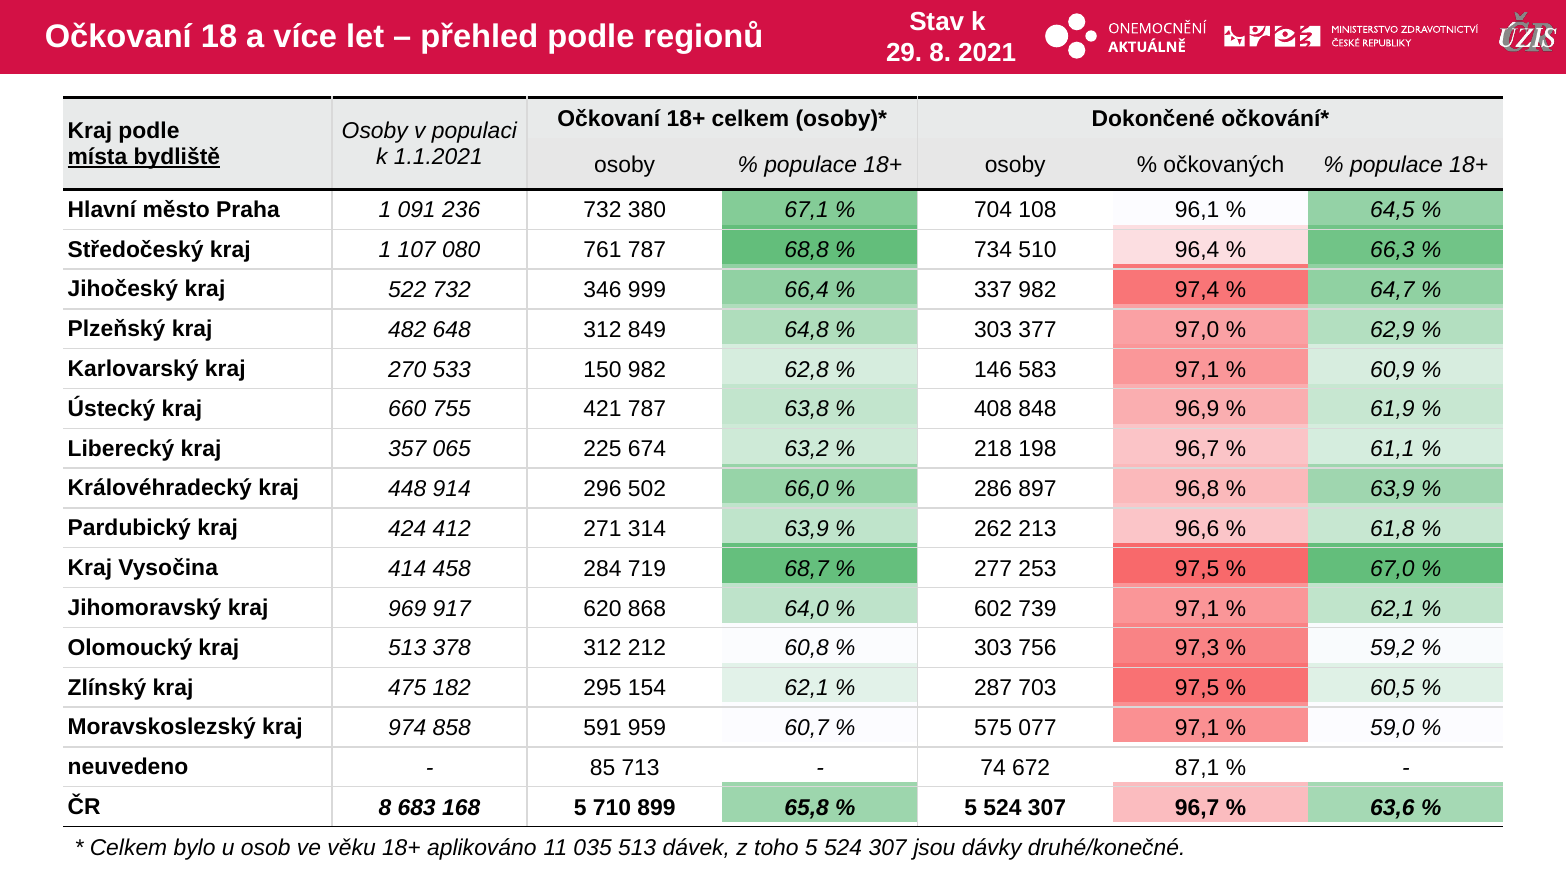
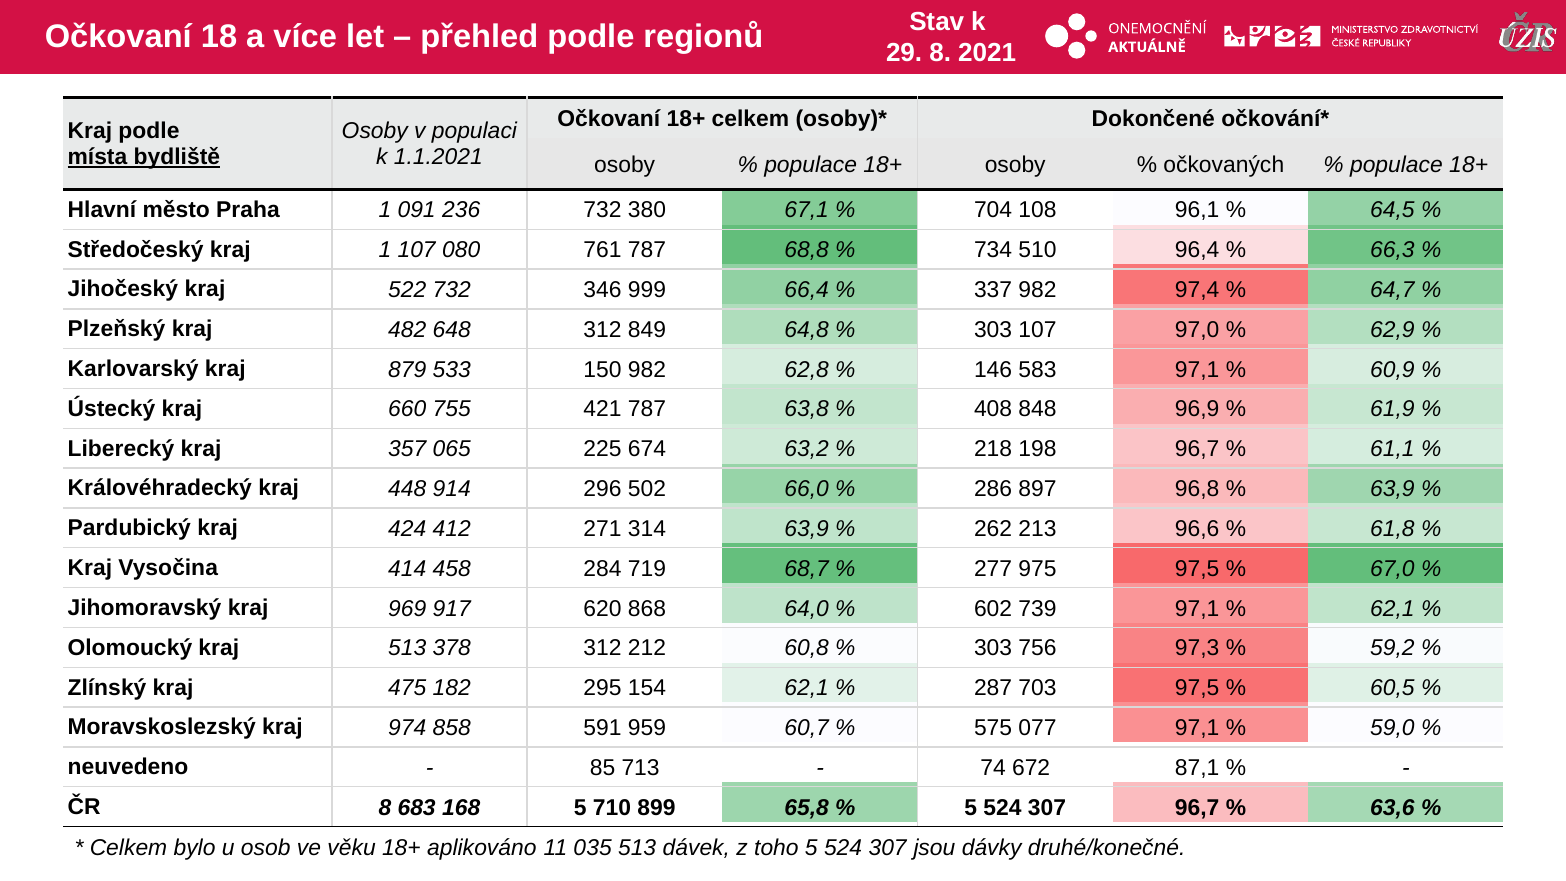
303 377: 377 -> 107 (1037, 330)
270: 270 -> 879 (407, 370)
253: 253 -> 975 (1037, 569)
